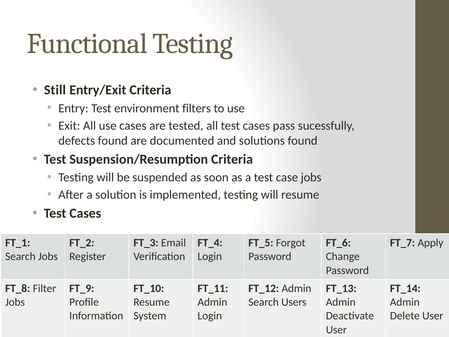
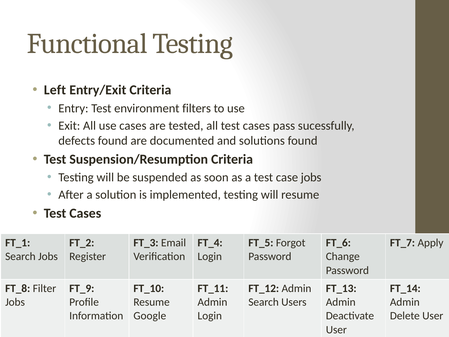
Still: Still -> Left (55, 90)
System: System -> Google (150, 316)
